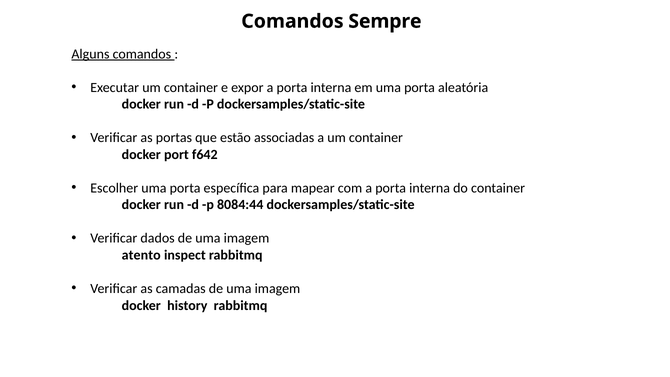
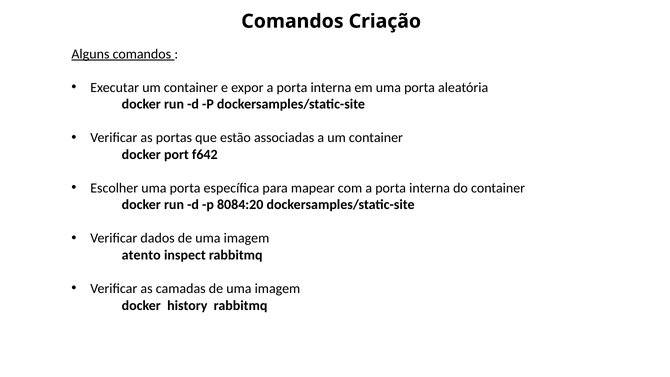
Sempre: Sempre -> Criação (385, 21)
8084:44: 8084:44 -> 8084:20 (240, 205)
